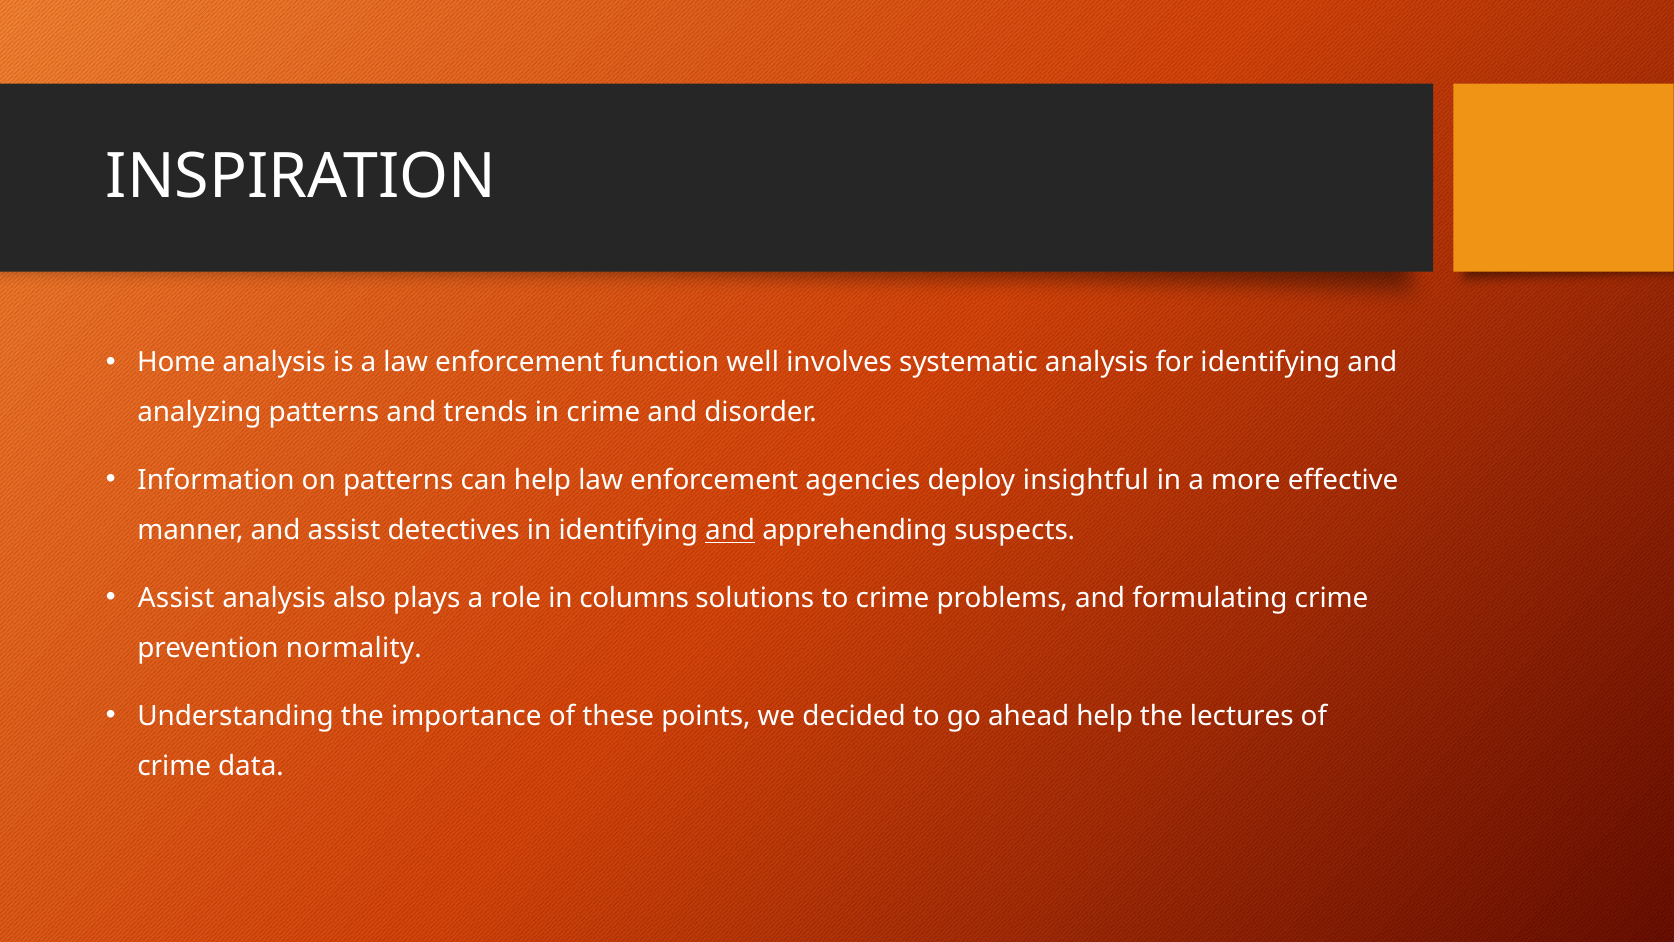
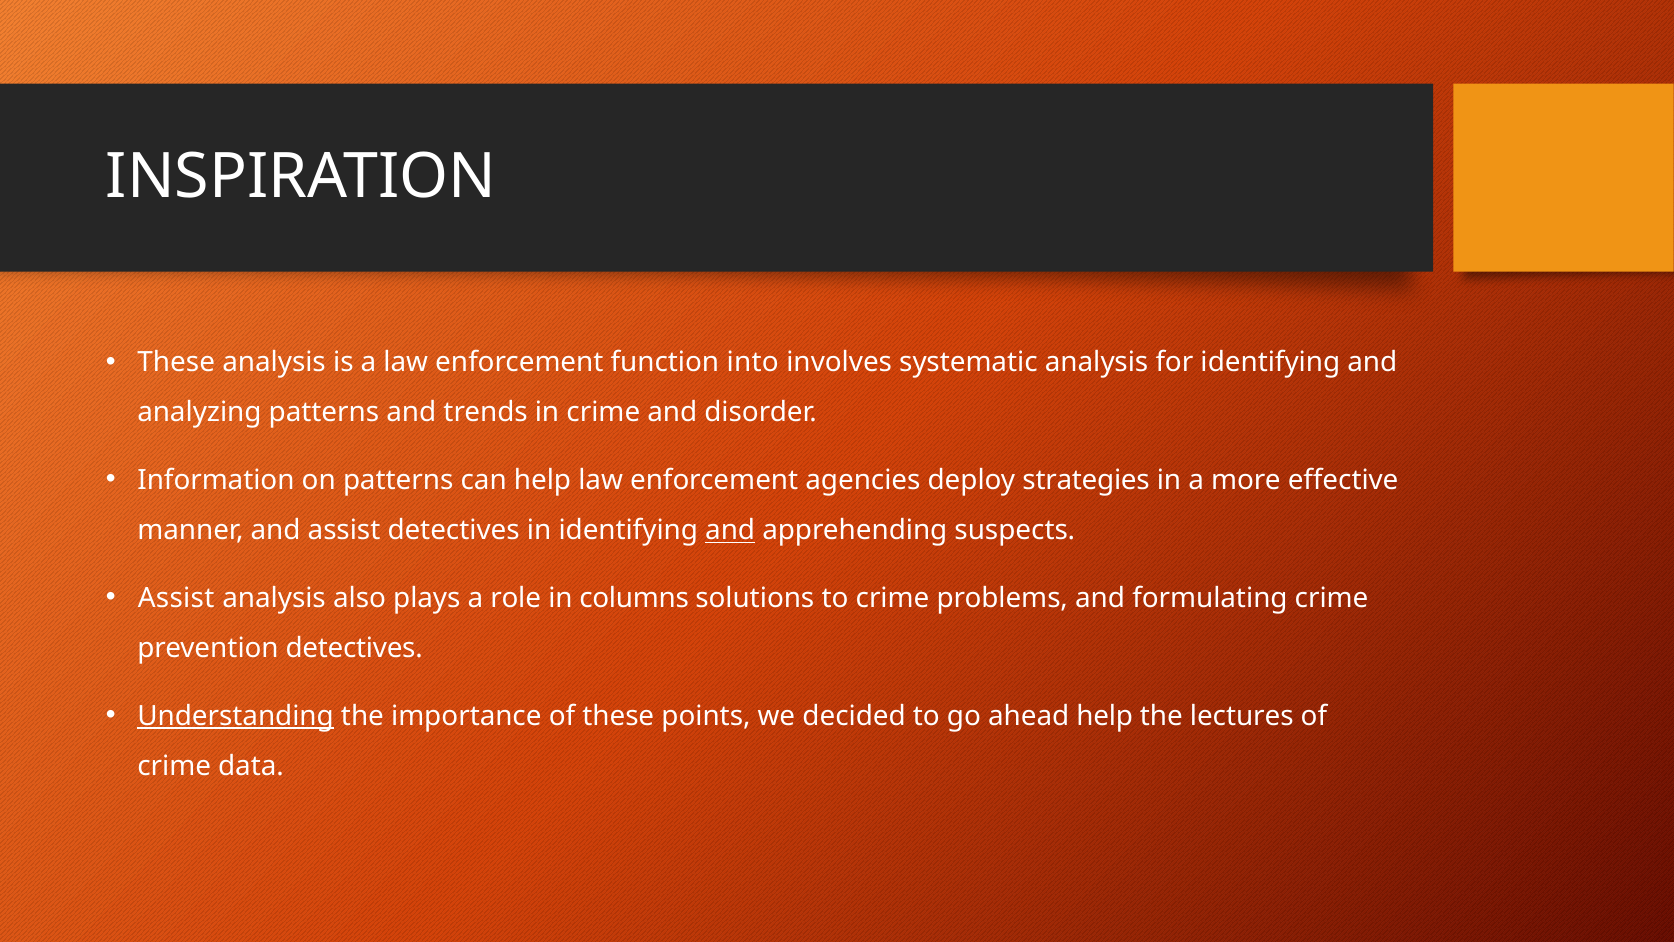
Home: Home -> These (176, 362)
well: well -> into (753, 362)
insightful: insightful -> strategies (1086, 480)
prevention normality: normality -> detectives (354, 648)
Understanding underline: none -> present (236, 716)
